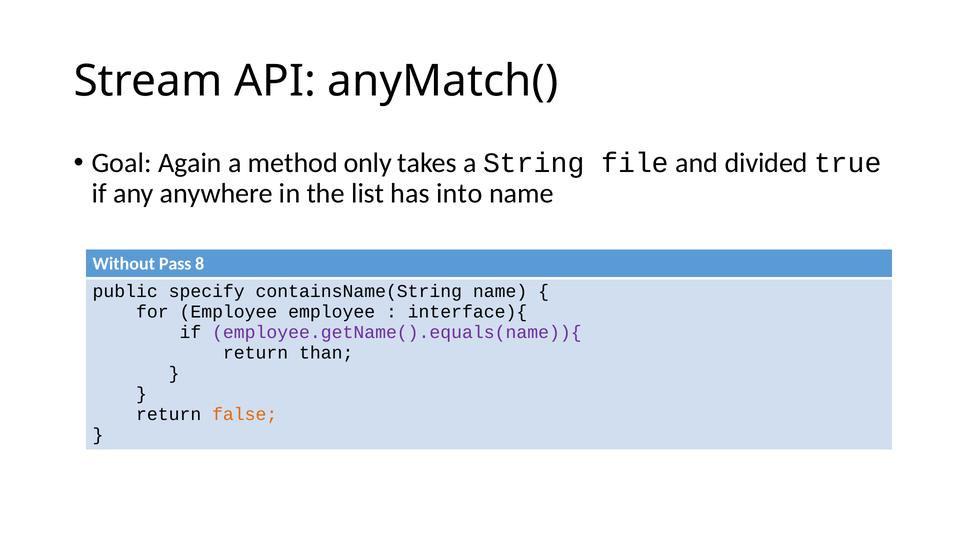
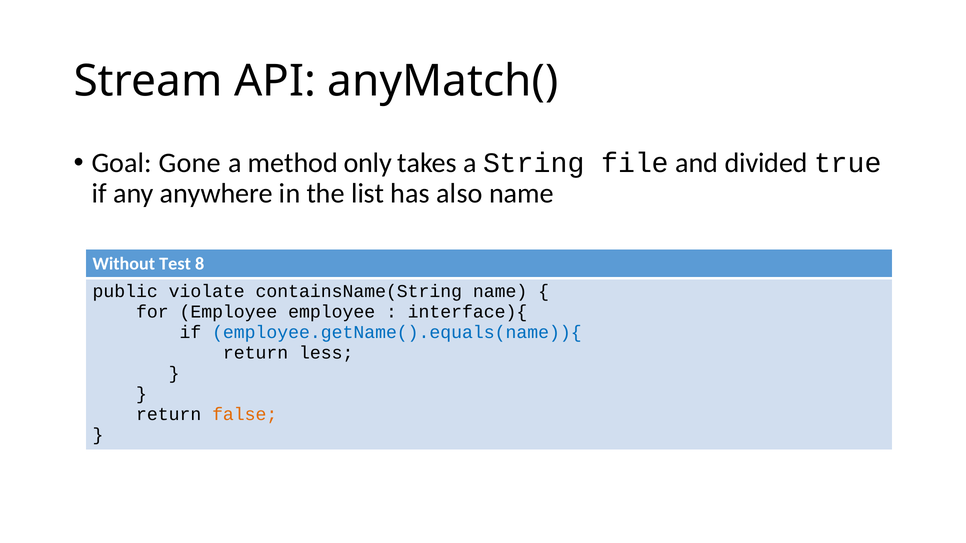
Again: Again -> Gone (190, 163)
into: into -> also (459, 194)
Pass: Pass -> Test (175, 264)
specify: specify -> violate (207, 291)
employee.getName().equals(name)){ colour: purple -> blue (397, 332)
than: than -> less (326, 353)
